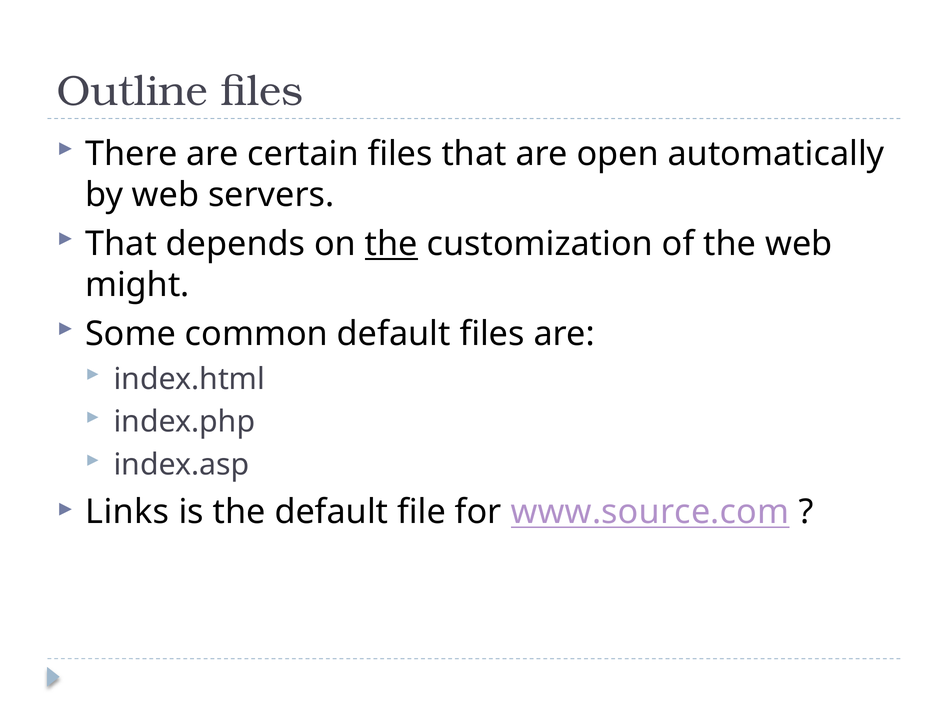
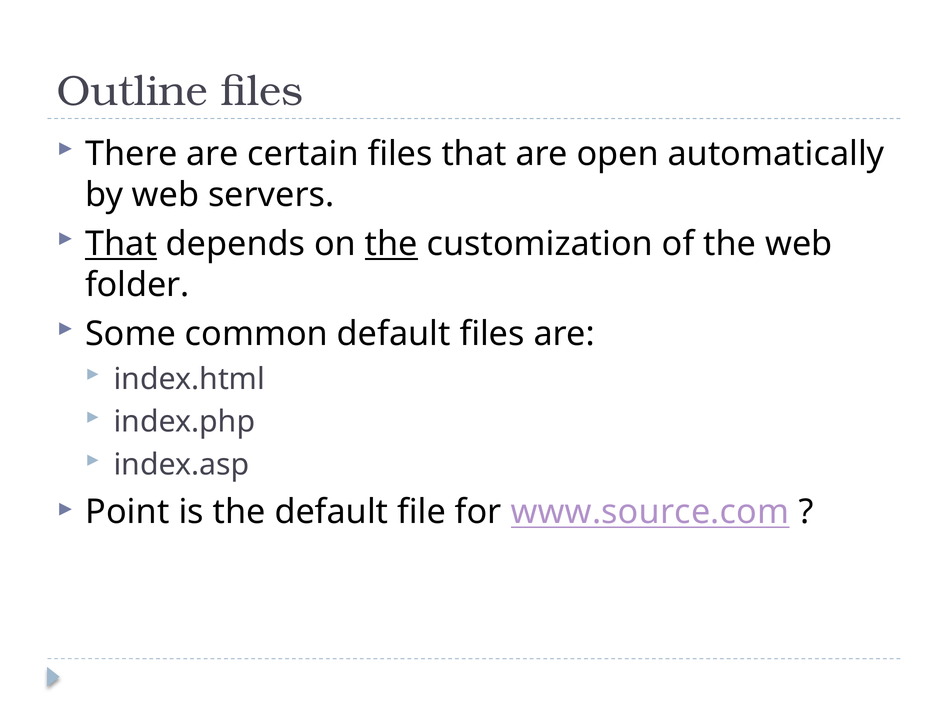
That underline: none -> present (121, 244)
might: might -> folder (137, 285)
Links: Links -> Point (127, 512)
